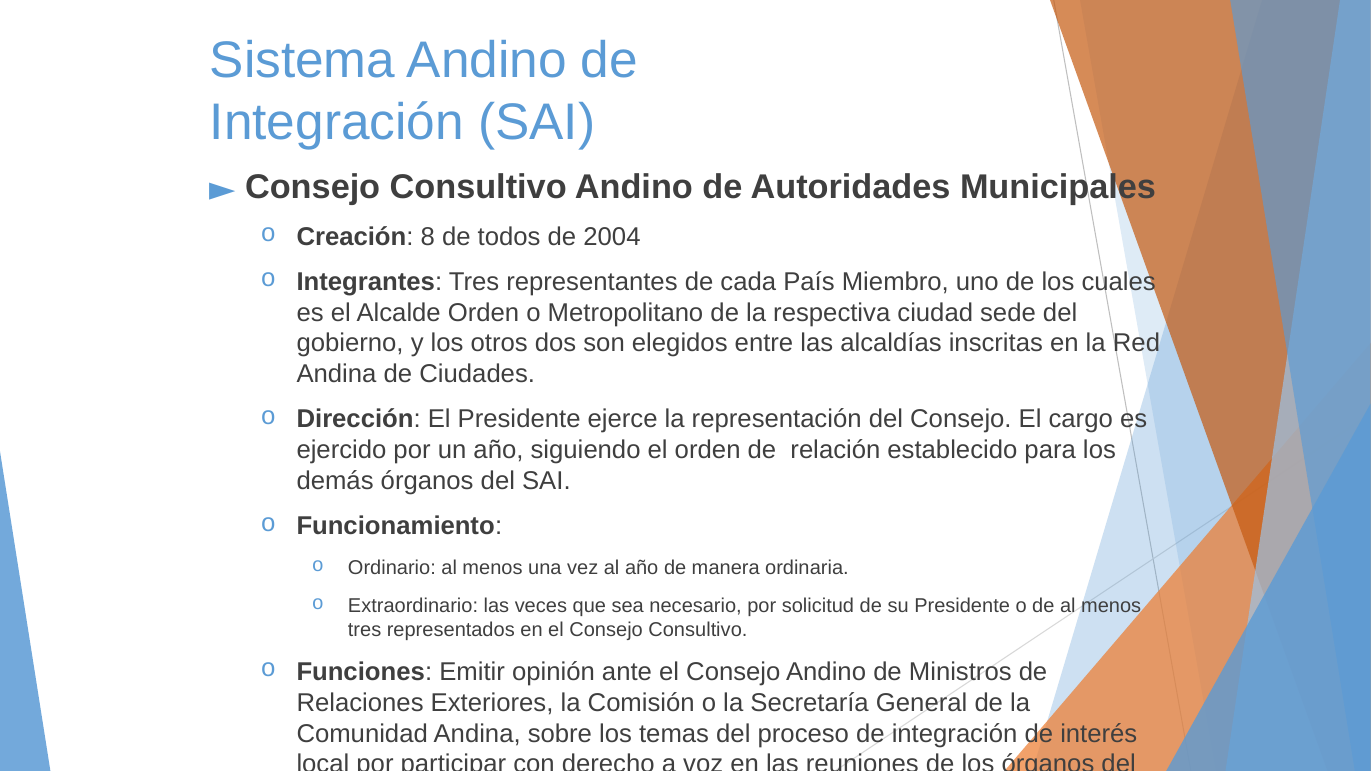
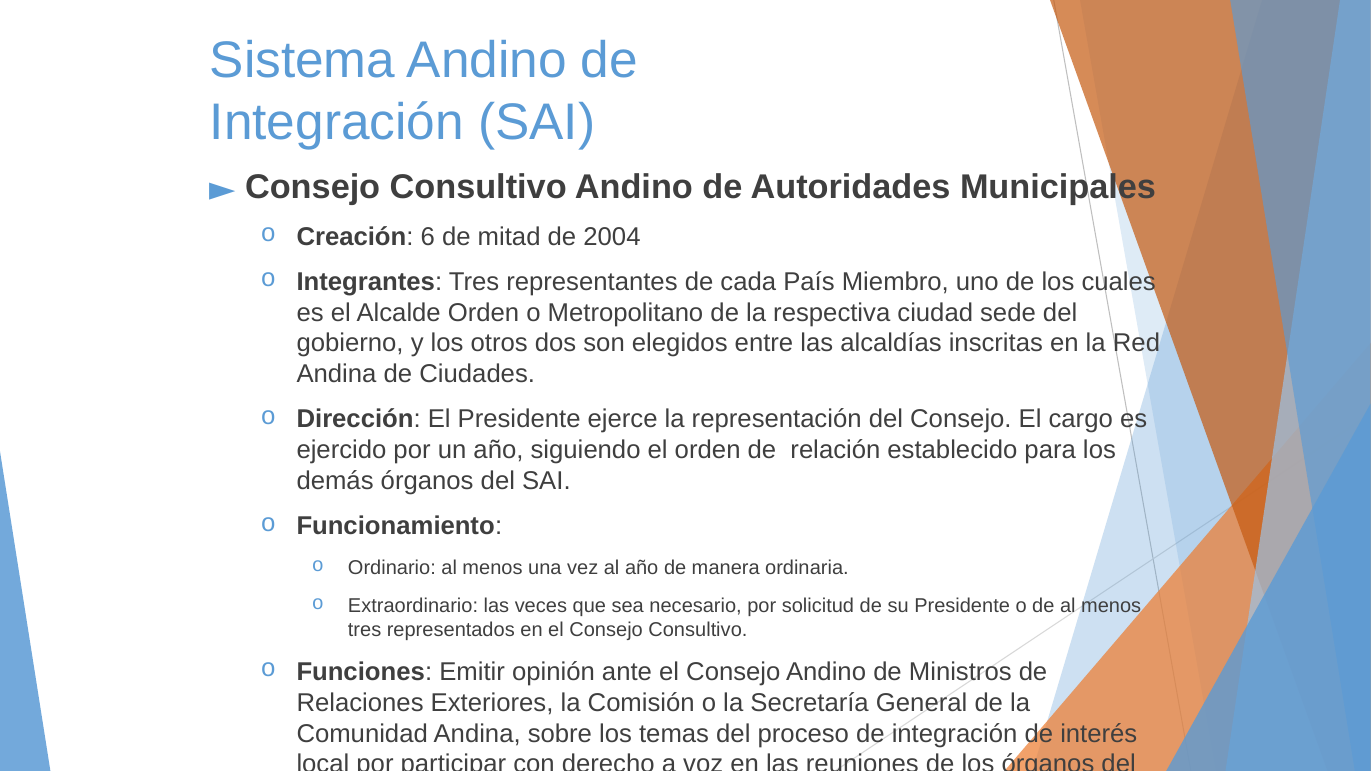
8: 8 -> 6 (428, 237)
todos: todos -> mitad (509, 237)
